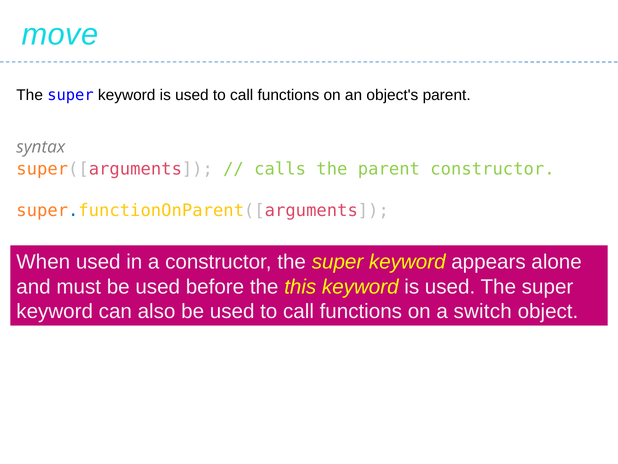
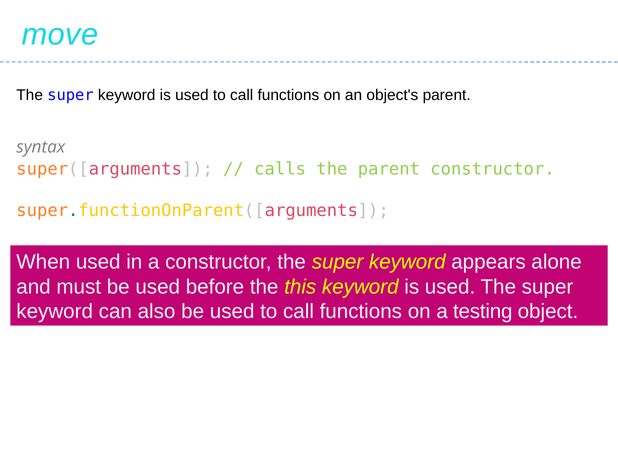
switch: switch -> testing (483, 311)
